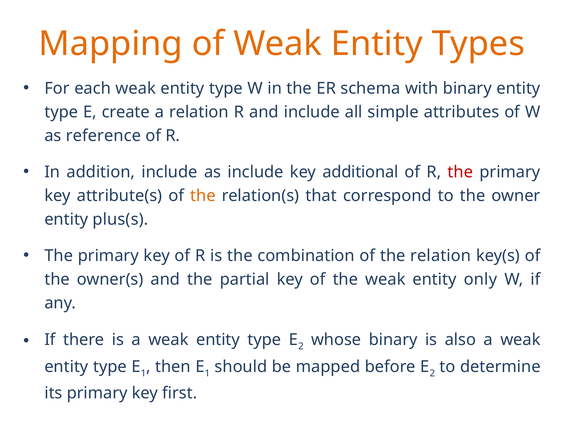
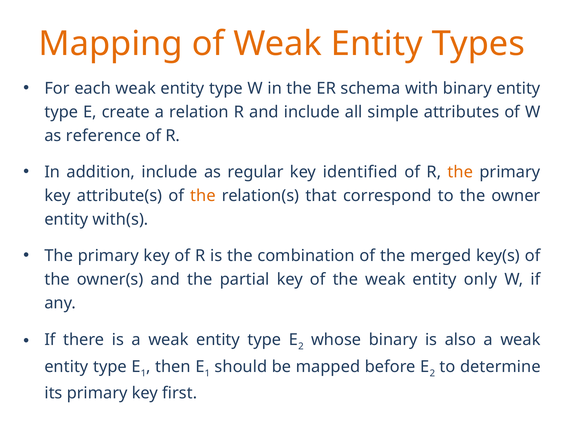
as include: include -> regular (256, 172)
additional: additional -> identified (360, 172)
the colour: red -> orange (460, 172)
plus(s: plus(s -> with(s (121, 219)
the relation: relation -> merged (441, 256)
